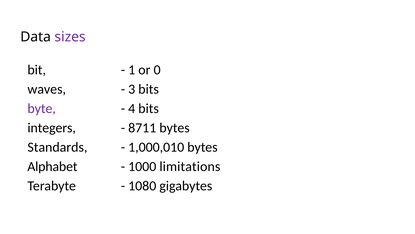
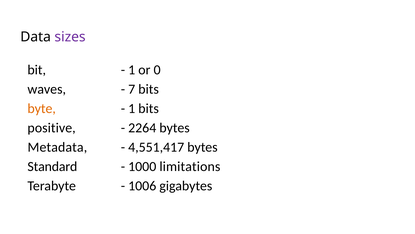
3: 3 -> 7 (132, 89)
byte colour: purple -> orange (42, 108)
4: 4 -> 1 (132, 108)
integers: integers -> positive (52, 128)
8711: 8711 -> 2264 (142, 128)
Standards: Standards -> Metadata (57, 147)
1,000,010: 1,000,010 -> 4,551,417 (156, 147)
Alphabet: Alphabet -> Standard (52, 166)
1080: 1080 -> 1006 (142, 185)
